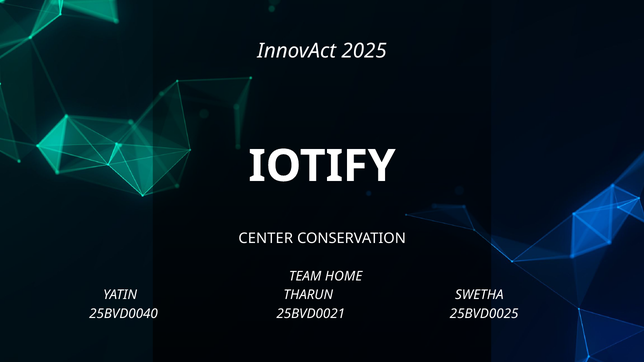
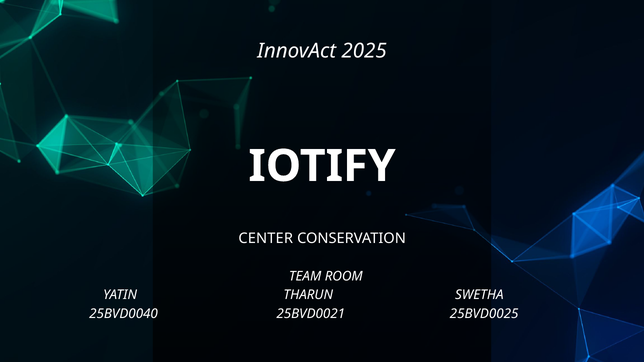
HOME: HOME -> ROOM (344, 276)
